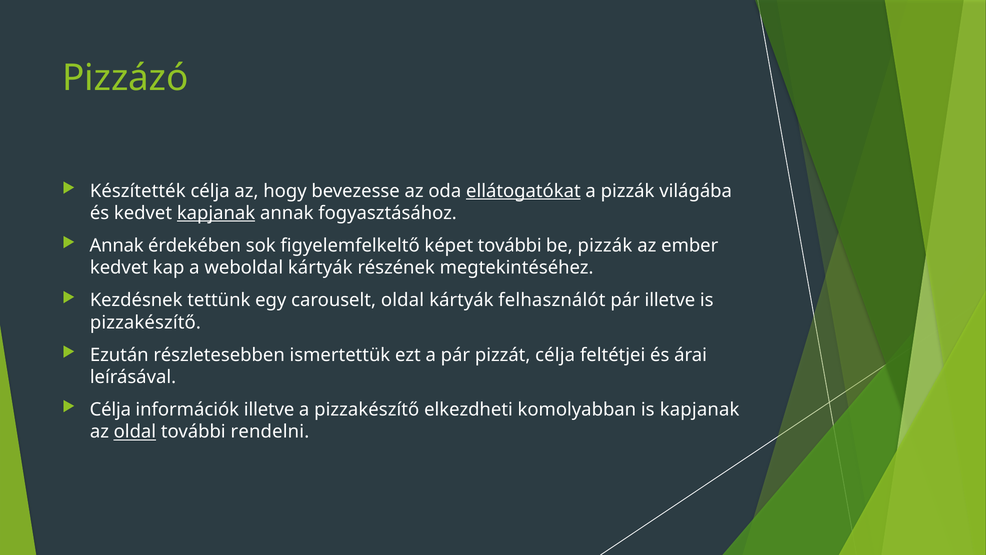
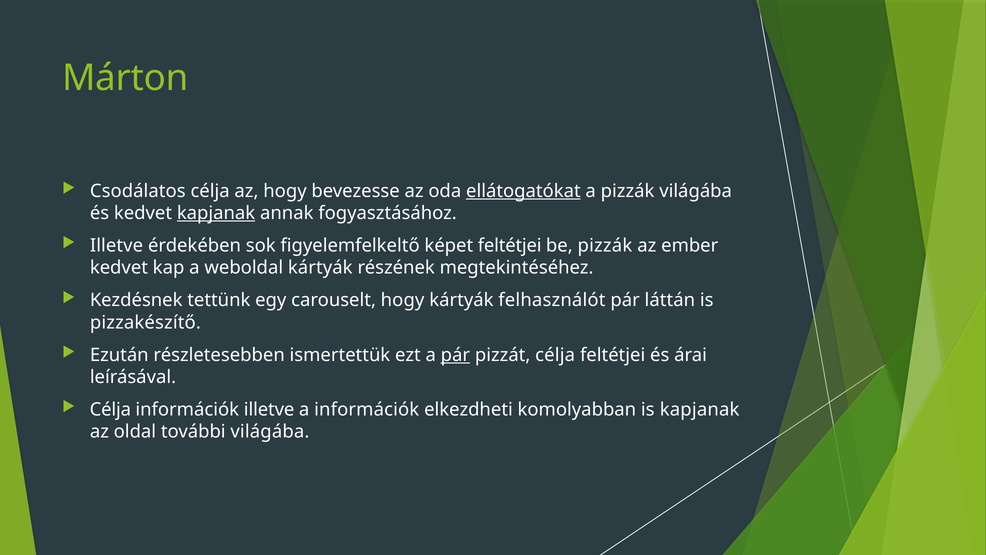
Pizzázó: Pizzázó -> Márton (125, 78)
Készítették: Készítették -> Csodálatos (138, 191)
Annak: Annak -> Illetve (117, 245)
képet további: további -> feltétjei (510, 245)
carouselt oldal: oldal -> hogy (403, 300)
pár illetve: illetve -> láttán (670, 300)
pár underline: none -> present (455, 355)
a pizzakészítő: pizzakészítő -> információk (367, 409)
oldal underline: present -> none (135, 432)
további rendelni: rendelni -> világába (270, 432)
